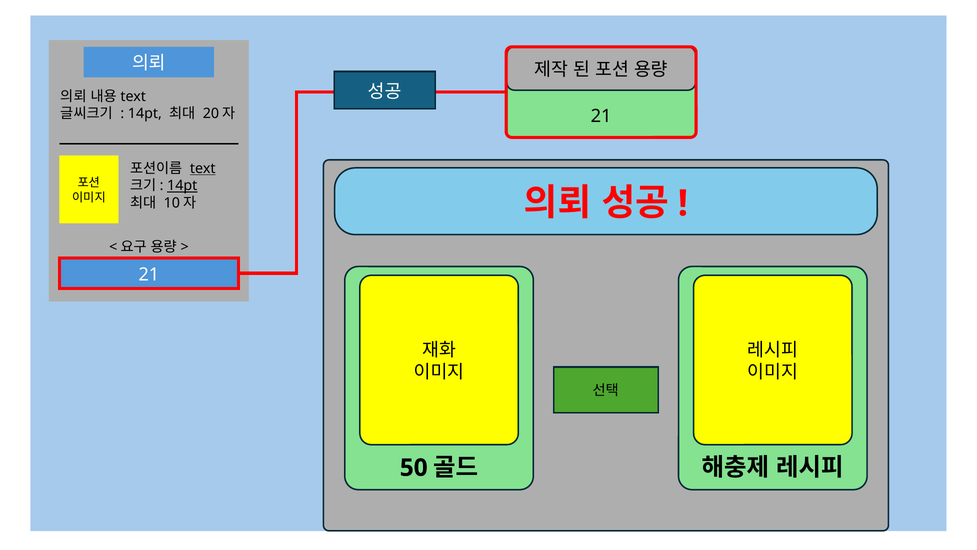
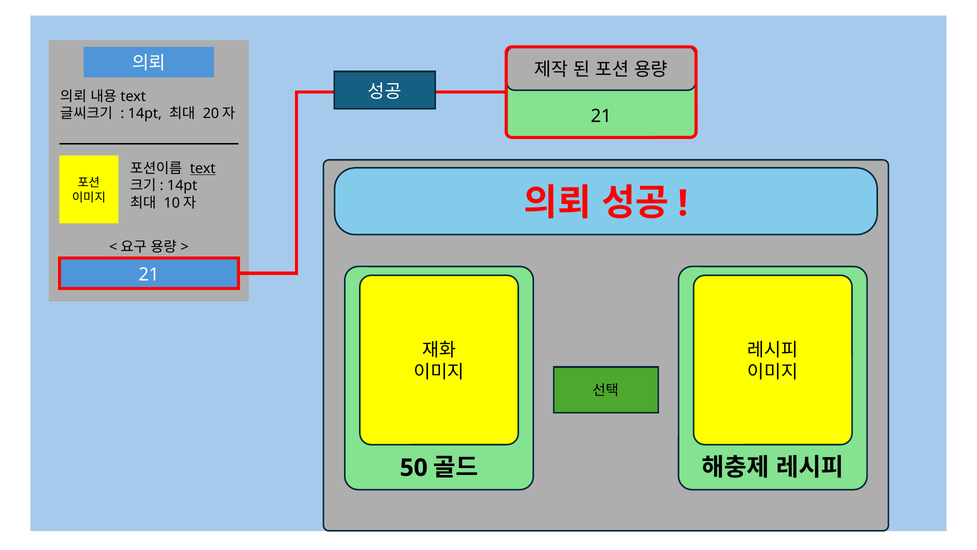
14pt underline: present -> none (182, 186)
